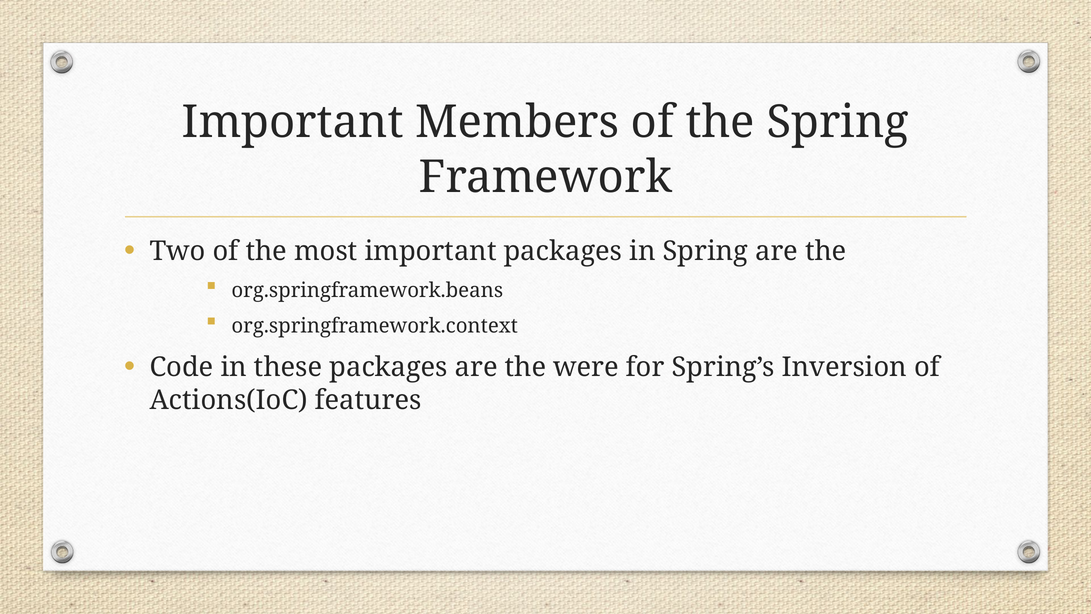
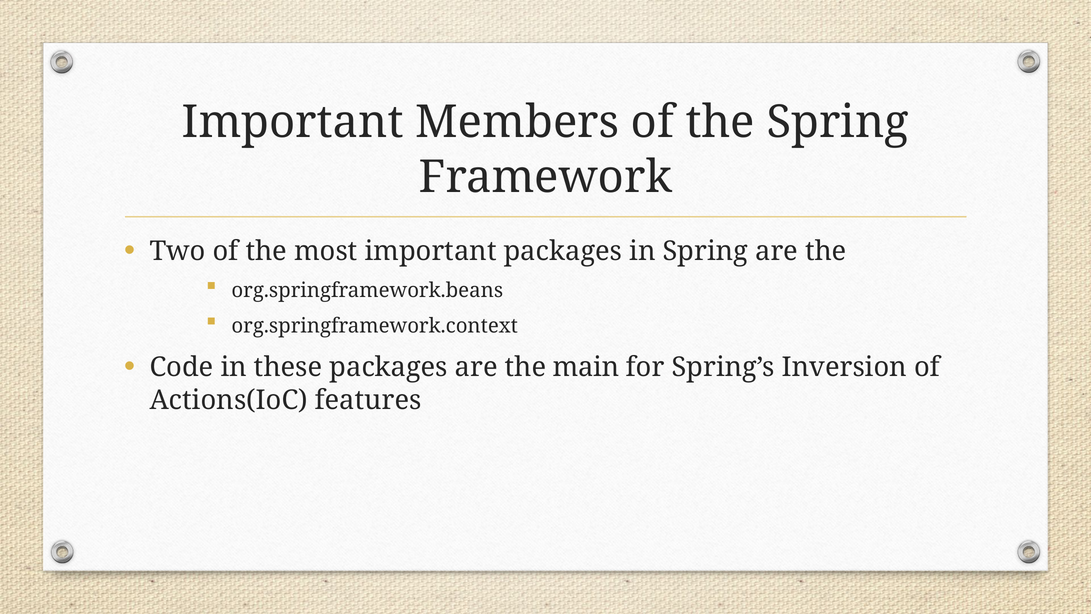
were: were -> main (586, 367)
